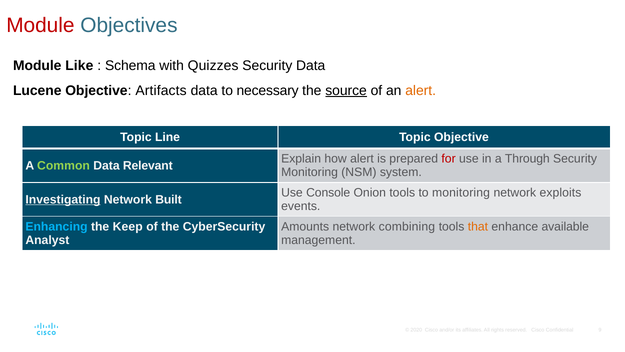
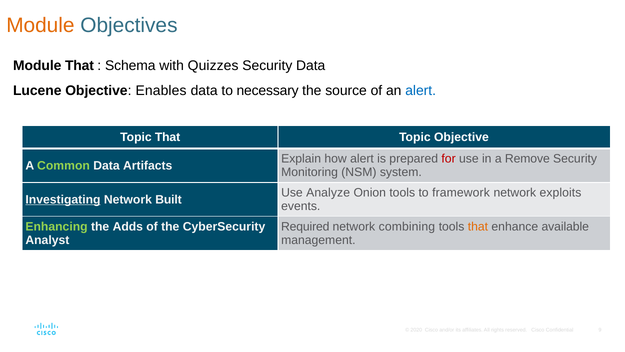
Module colour: red -> orange (40, 25)
Module Like: Like -> That (79, 65)
Artifacts: Artifacts -> Enables (161, 90)
source underline: present -> none (346, 90)
alert colour: orange -> blue (421, 90)
Topic Line: Line -> That (168, 137)
Through: Through -> Remove (527, 159)
Relevant: Relevant -> Artifacts (148, 165)
Console: Console -> Analyze (328, 192)
to monitoring: monitoring -> framework (461, 192)
Enhancing colour: light blue -> light green (57, 226)
Keep: Keep -> Adds (128, 226)
Amounts: Amounts -> Required (305, 226)
